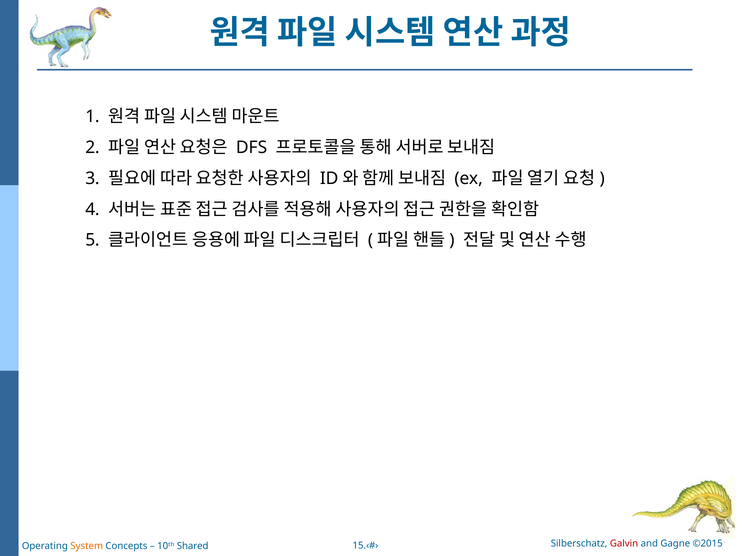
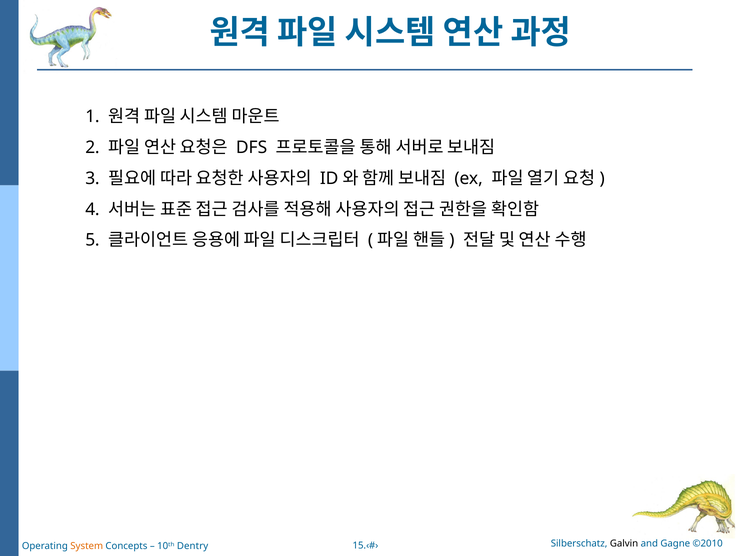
Galvin colour: red -> black (624, 544)
©2015: ©2015 -> ©2010 (708, 544)
Shared: Shared -> Dentry (193, 547)
